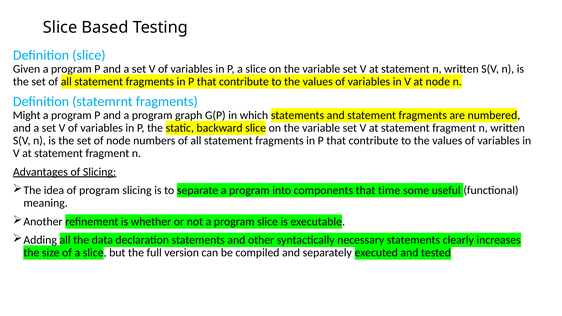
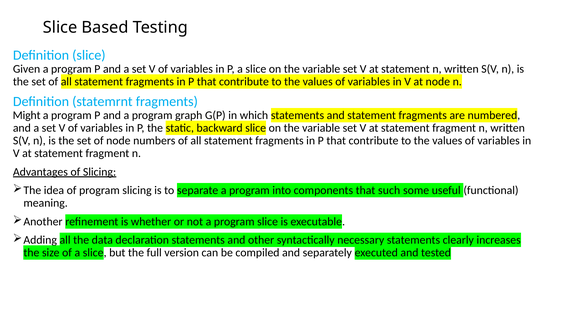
time: time -> such (389, 190)
